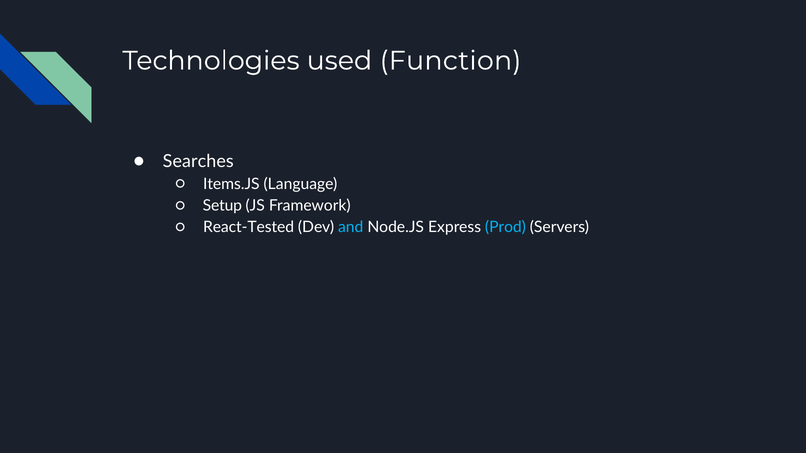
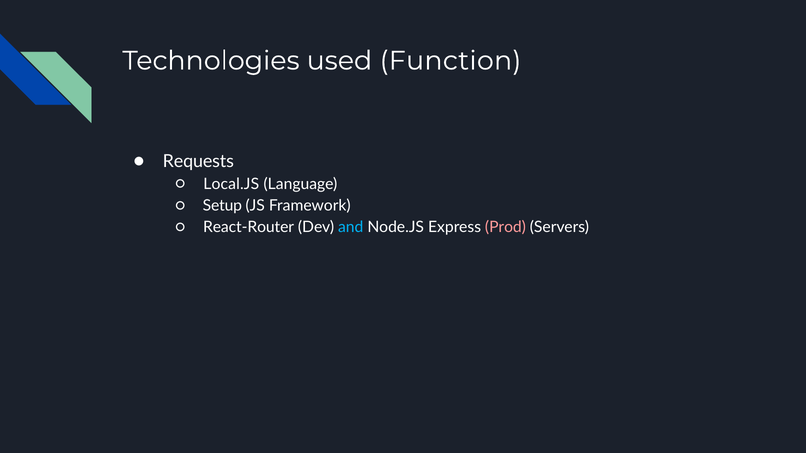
Searches: Searches -> Requests (198, 161)
Items.JS: Items.JS -> Local.JS (231, 184)
React-Tested: React-Tested -> React-Router (249, 227)
Prod colour: light blue -> pink (505, 227)
